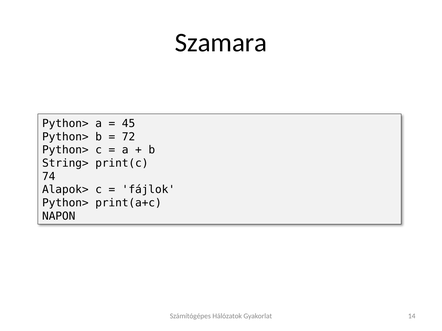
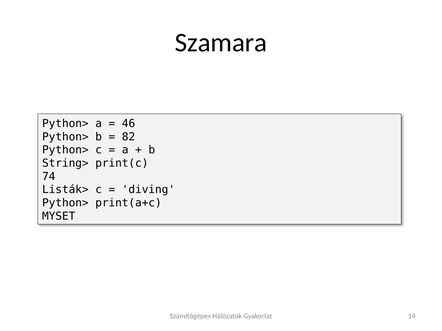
45: 45 -> 46 (129, 124)
72: 72 -> 82 (129, 137)
Alapok>: Alapok> -> Listák> (65, 190)
fájlok: fájlok -> diving (148, 190)
NAPON: NAPON -> MYSET (59, 216)
